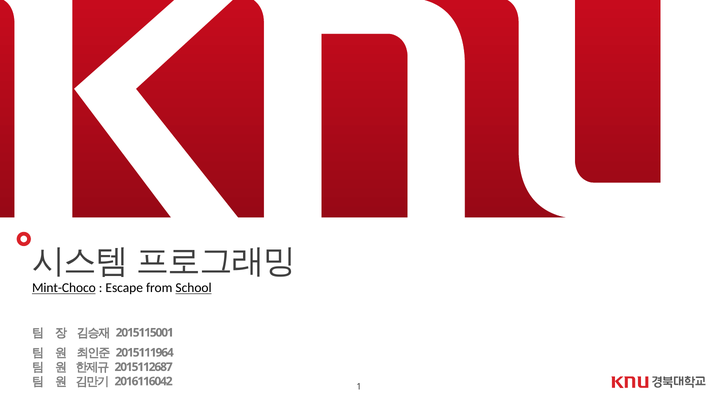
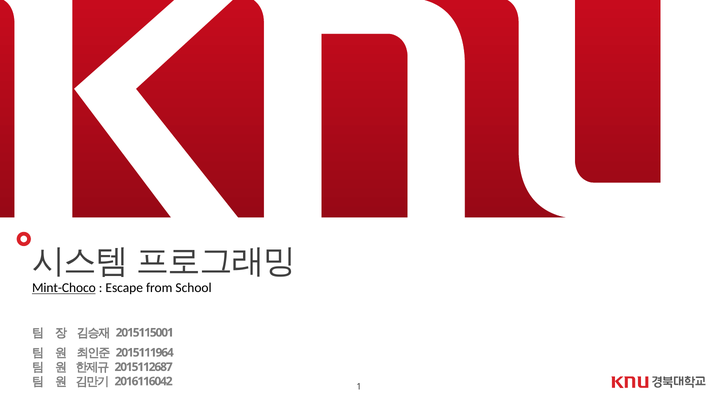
School underline: present -> none (194, 288)
